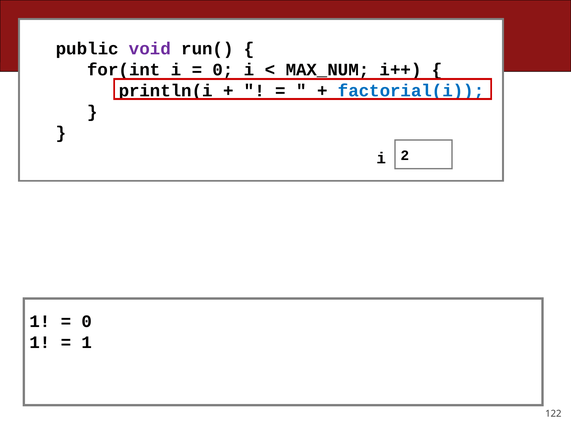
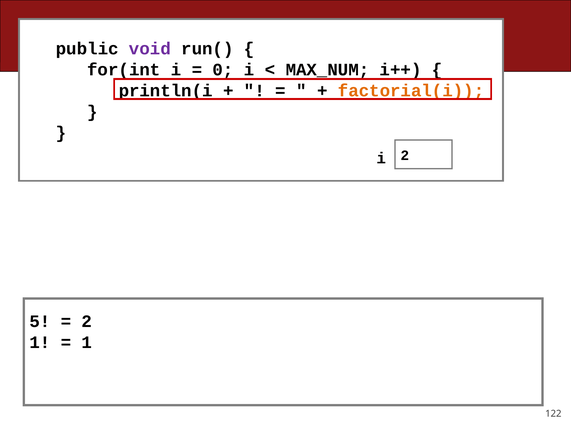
factorial(i colour: blue -> orange (411, 91)
1: 1 -> 5 (40, 321)
0: 0 -> 2 (87, 321)
